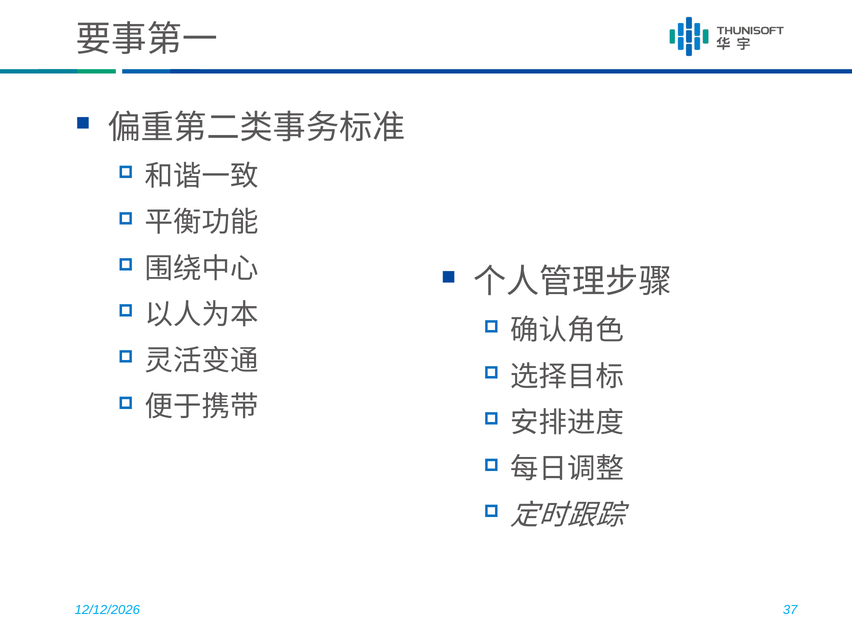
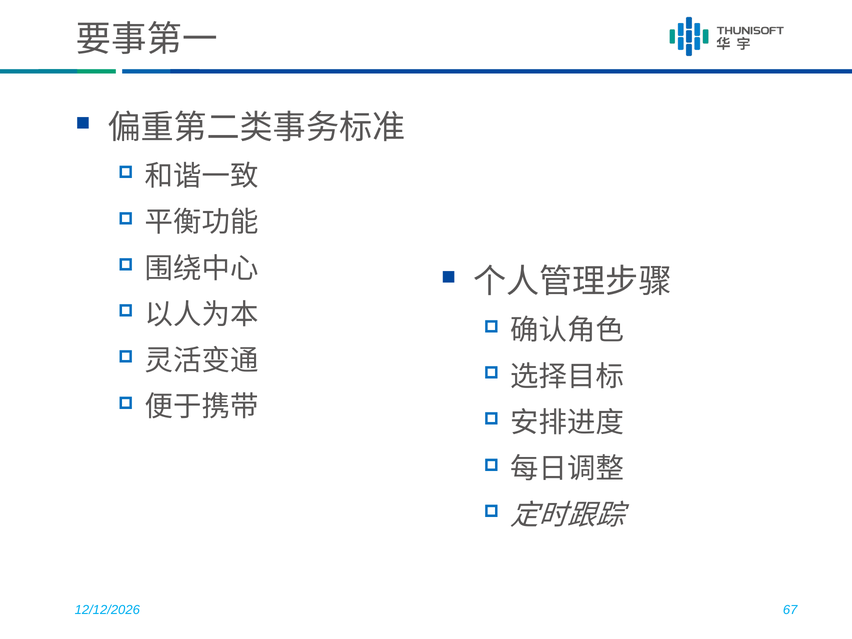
37: 37 -> 67 (790, 610)
